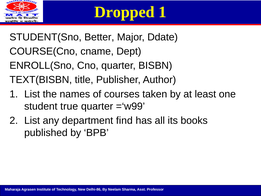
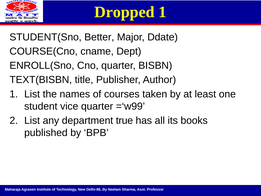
true: true -> vice (69, 106)
find: find -> true (124, 120)
